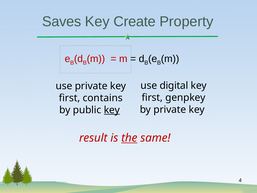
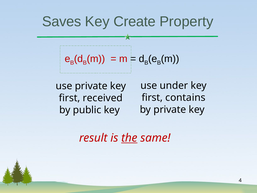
digital: digital -> under (174, 85)
genpkey: genpkey -> contains (185, 97)
contains: contains -> received (103, 98)
key underline: present -> none (112, 110)
